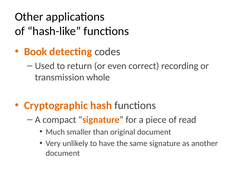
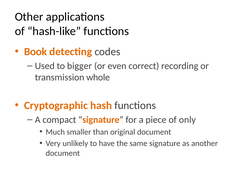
return: return -> bigger (79, 66)
read: read -> only (187, 120)
